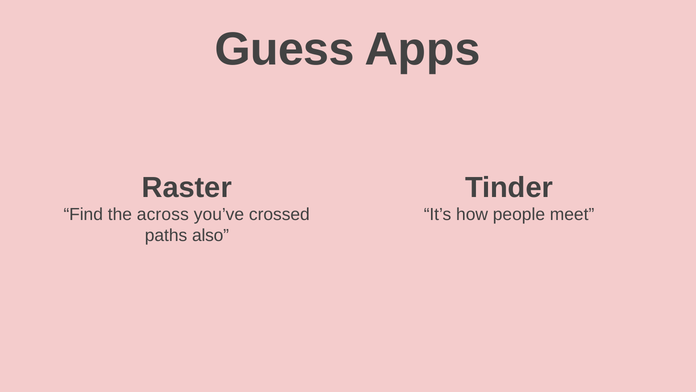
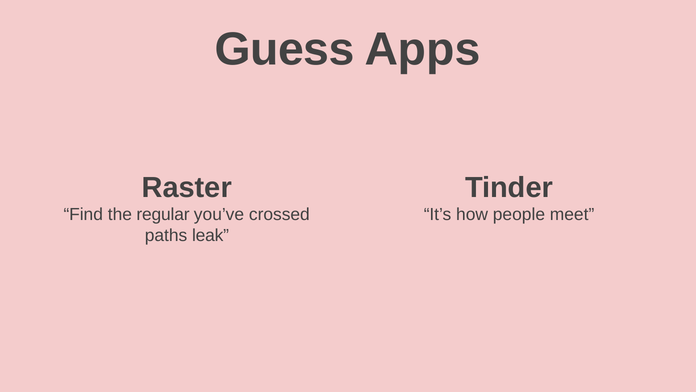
across: across -> regular (163, 214)
also: also -> leak (211, 235)
